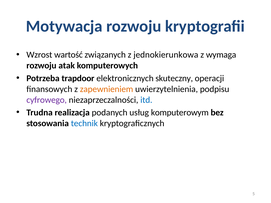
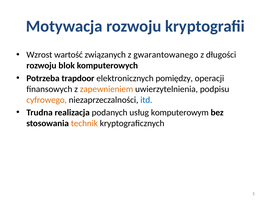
jednokierunkowa: jednokierunkowa -> gwarantowanego (166, 55)
wymaga: wymaga -> długości (221, 55)
atak: atak -> blok (67, 66)
skuteczny: skuteczny -> pomiędzy (174, 78)
cyfrowego colour: purple -> orange (47, 100)
technik colour: blue -> orange (84, 123)
